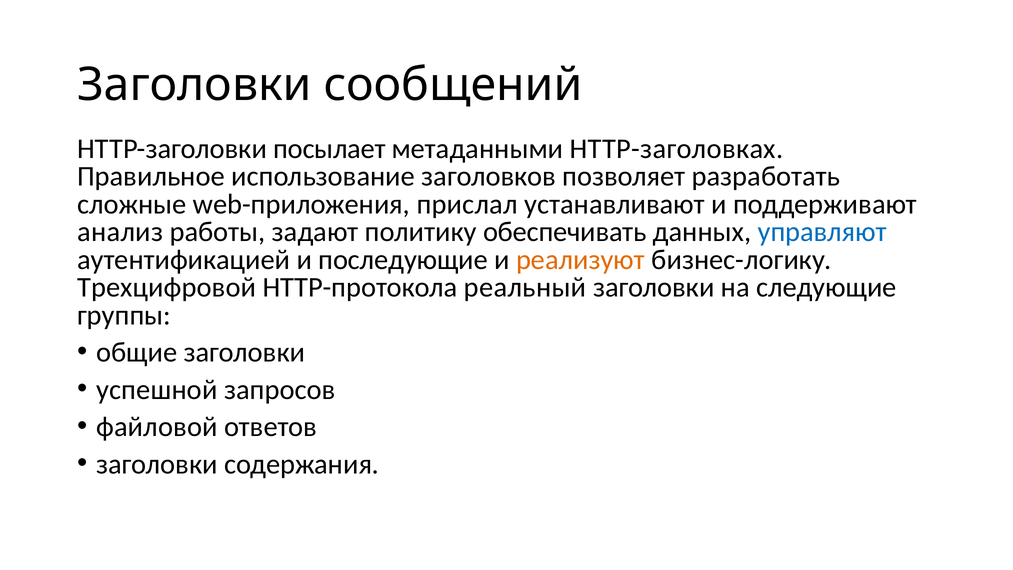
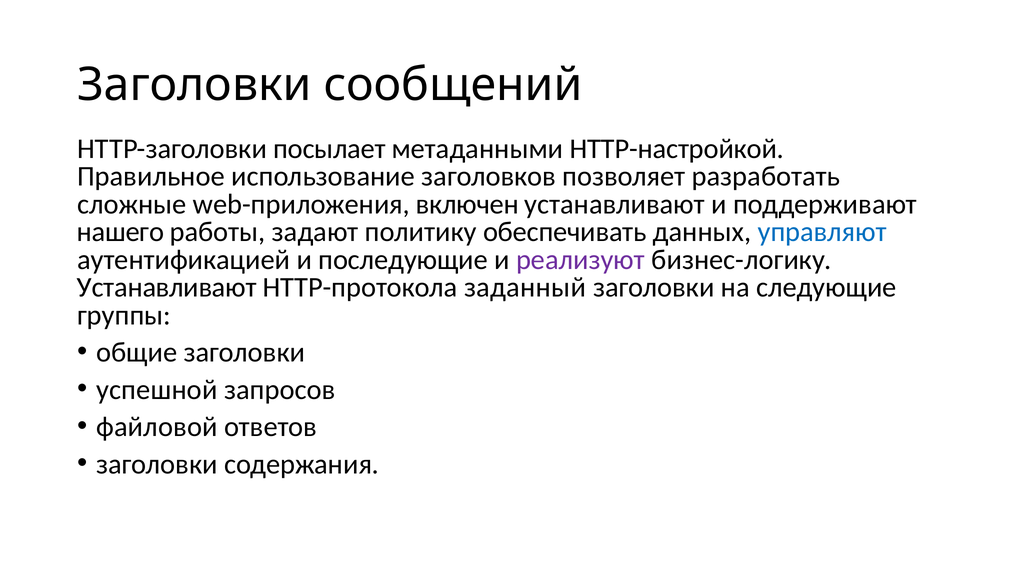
HTTP-заголовках: HTTP-заголовках -> HTTP-настройкой (677, 149)
прислал: прислал -> включен (467, 204)
анализ: анализ -> нашего (120, 232)
реализуют colour: orange -> purple (581, 260)
Трехцифровой: Трехцифровой -> Устанавливают (167, 287)
реальный: реальный -> заданный (525, 287)
